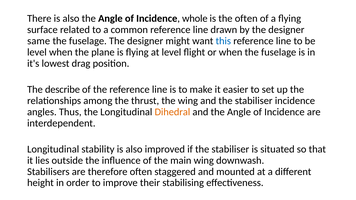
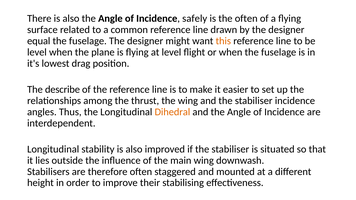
whole: whole -> safely (195, 19)
same: same -> equal (39, 41)
this colour: blue -> orange (223, 41)
